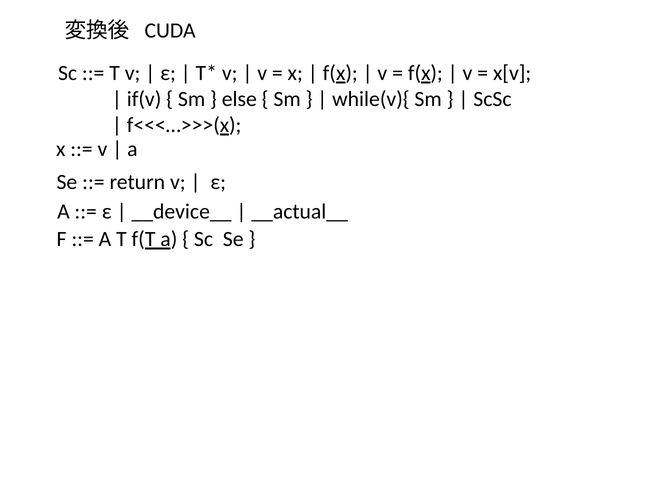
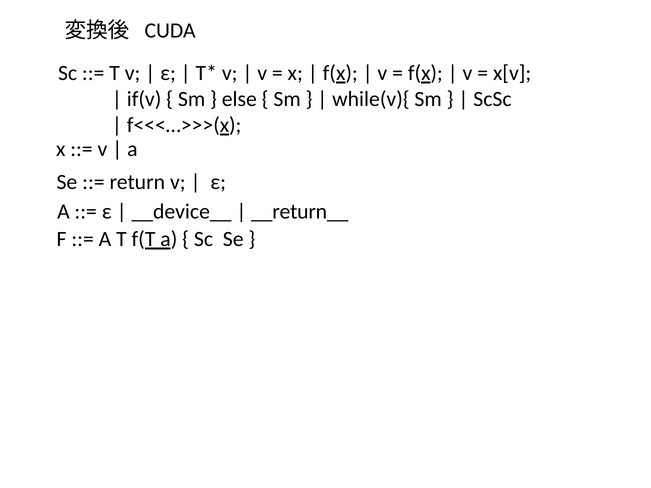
__actual__: __actual__ -> __return__ (300, 212)
